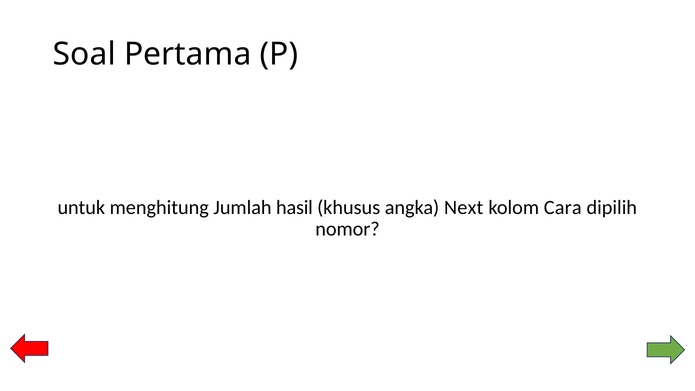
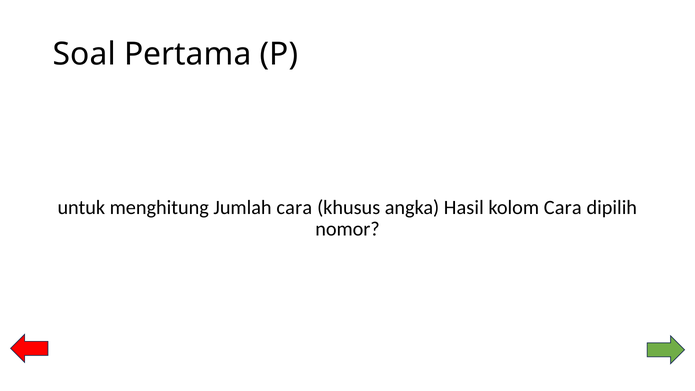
Jumlah hasil: hasil -> cara (294, 207)
Next: Next -> Hasil (464, 207)
